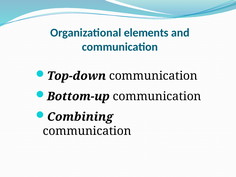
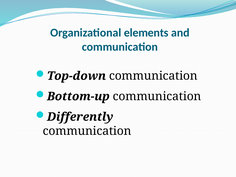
Combining: Combining -> Differently (80, 117)
